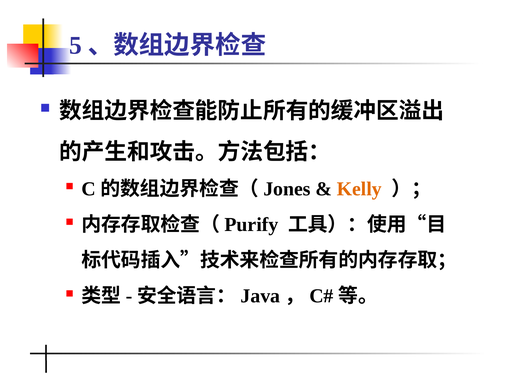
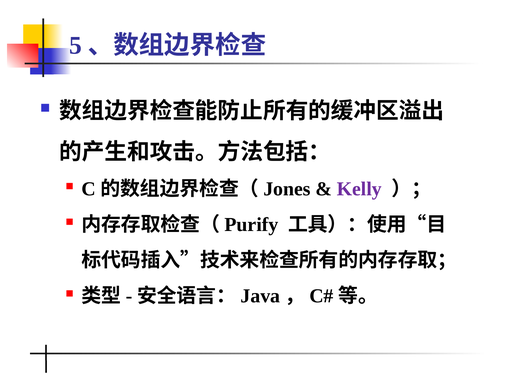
Kelly colour: orange -> purple (359, 189)
